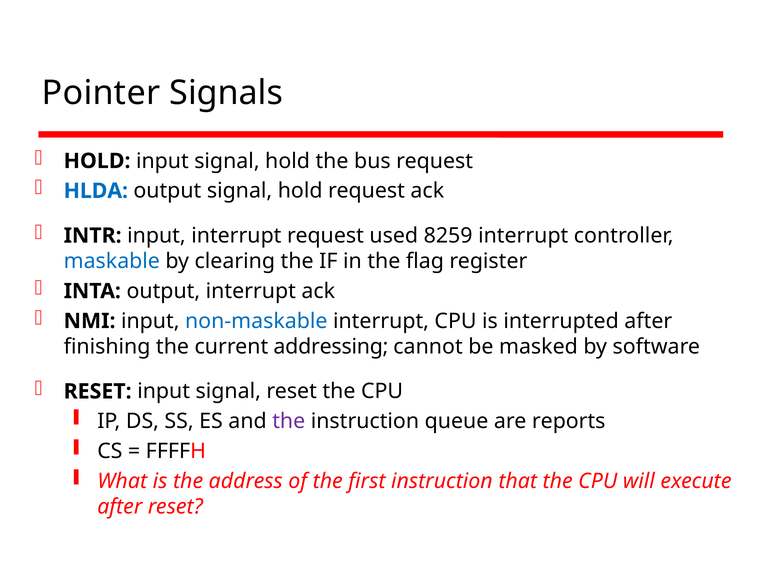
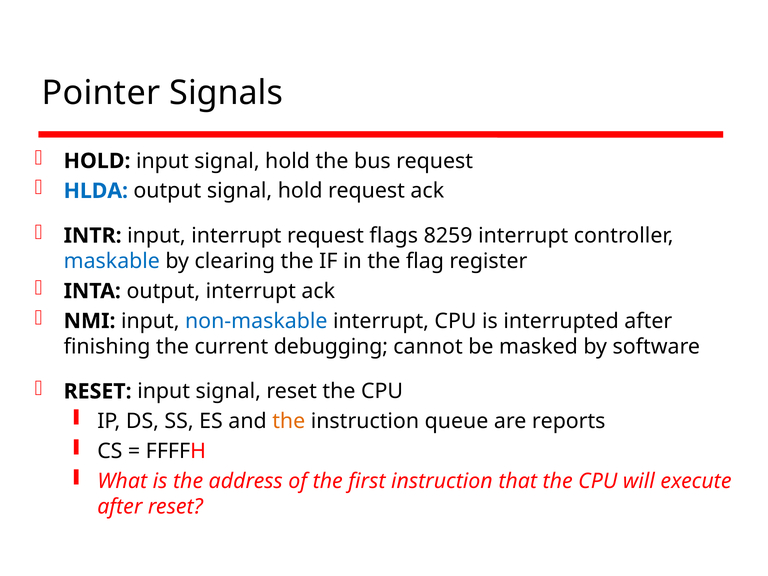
used: used -> flags (394, 236)
addressing: addressing -> debugging (331, 347)
the colour: purple -> orange (289, 421)
